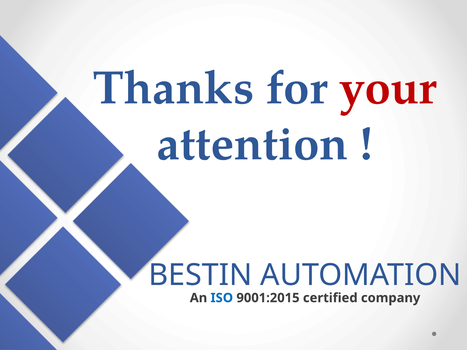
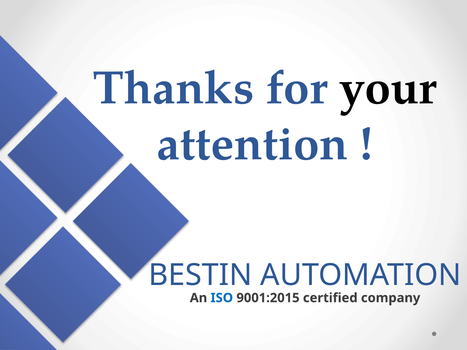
your colour: red -> black (388, 88)
